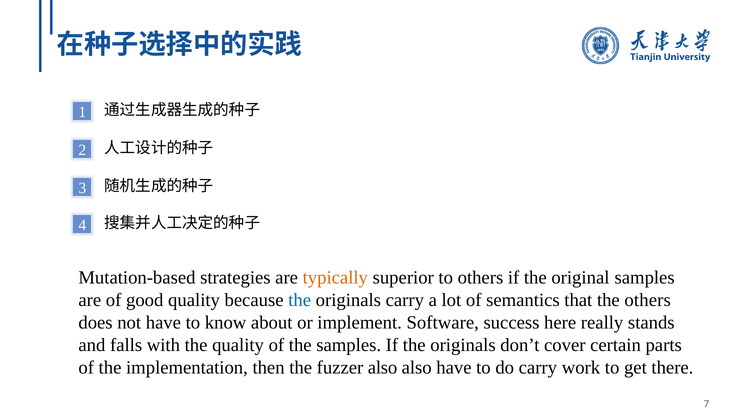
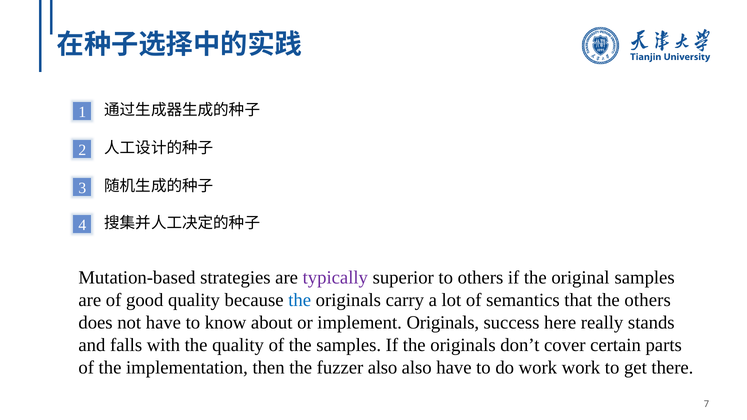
typically colour: orange -> purple (335, 278)
implement Software: Software -> Originals (443, 323)
do carry: carry -> work (538, 368)
